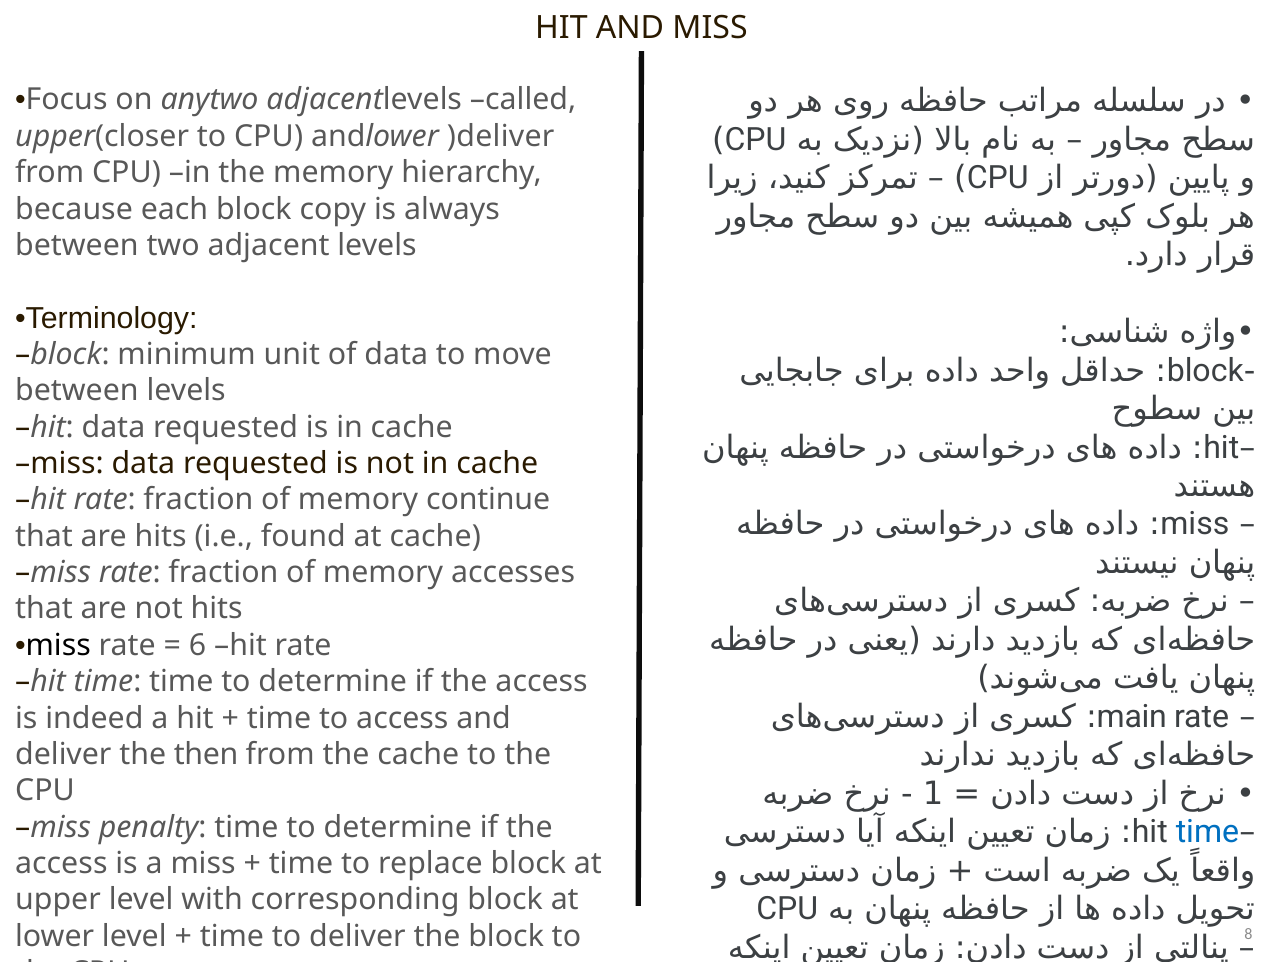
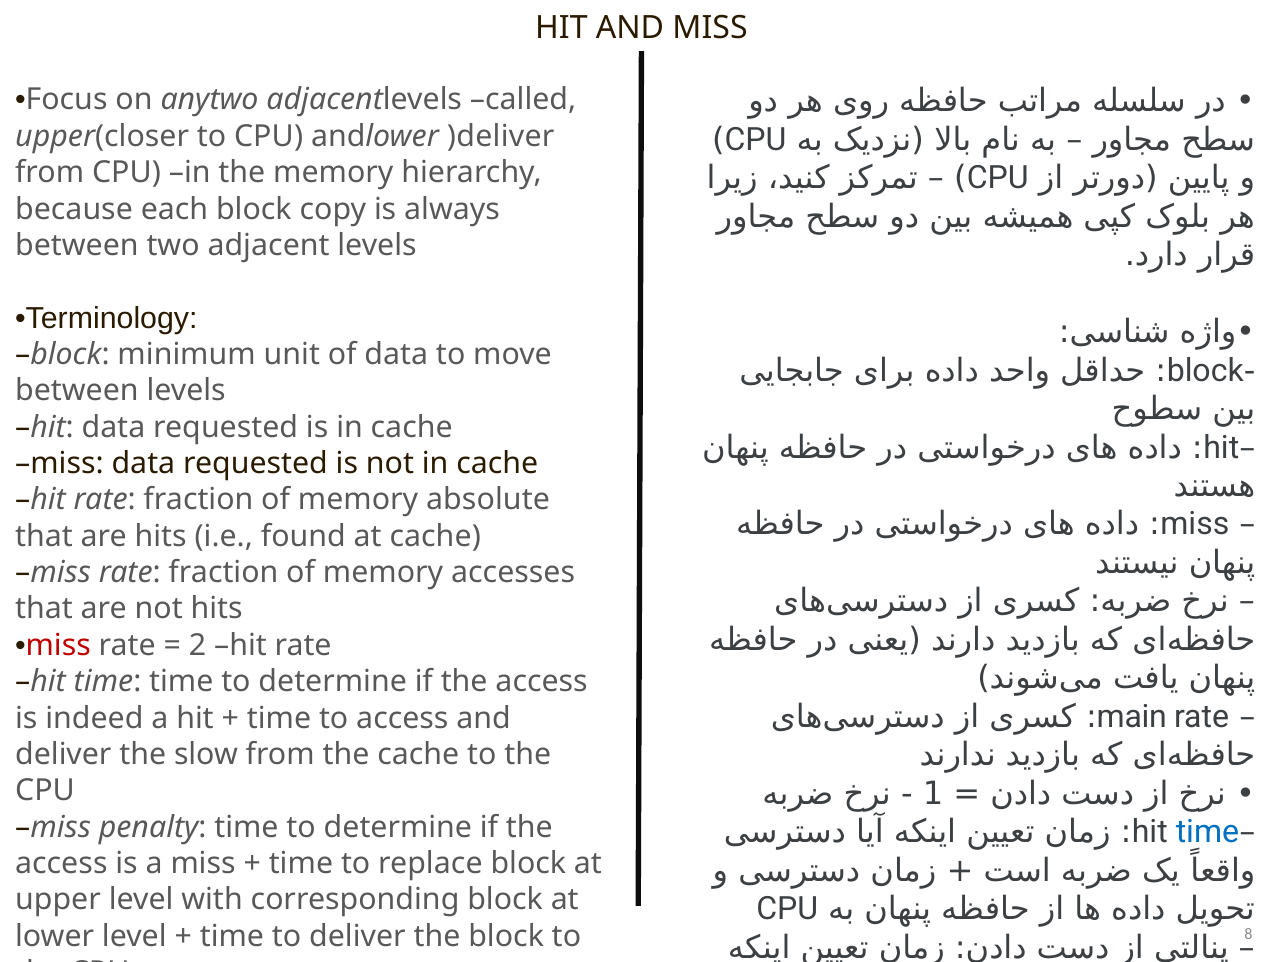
continue: continue -> absolute (488, 500)
miss colour: black -> red (58, 645)
6: 6 -> 2 (198, 645)
then: then -> slow (206, 755)
